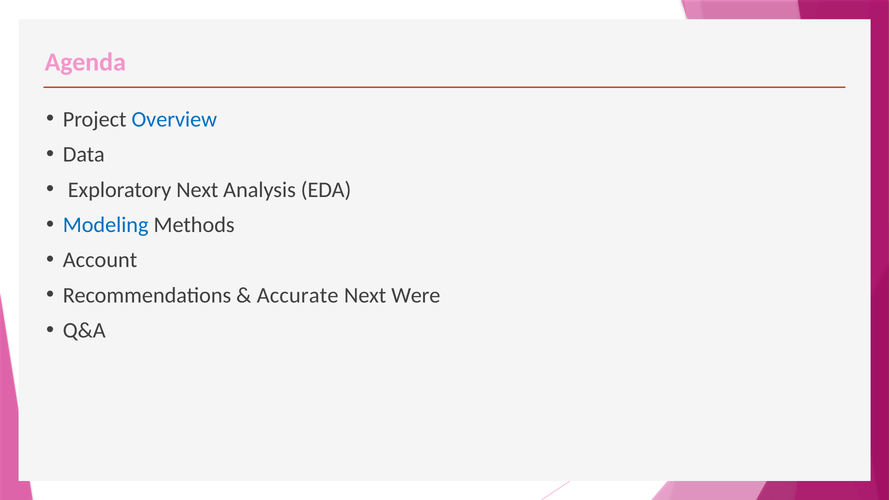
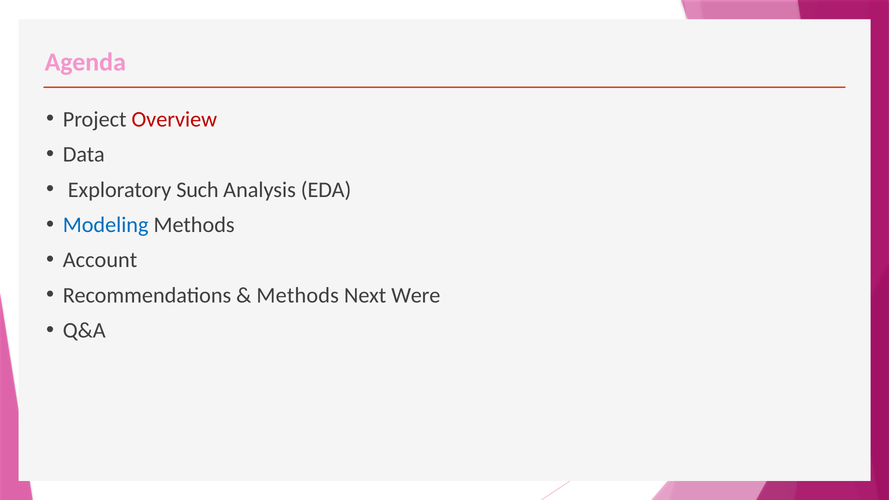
Overview colour: blue -> red (174, 119)
Exploratory Next: Next -> Such (197, 190)
Accurate: Accurate -> Methods (298, 295)
